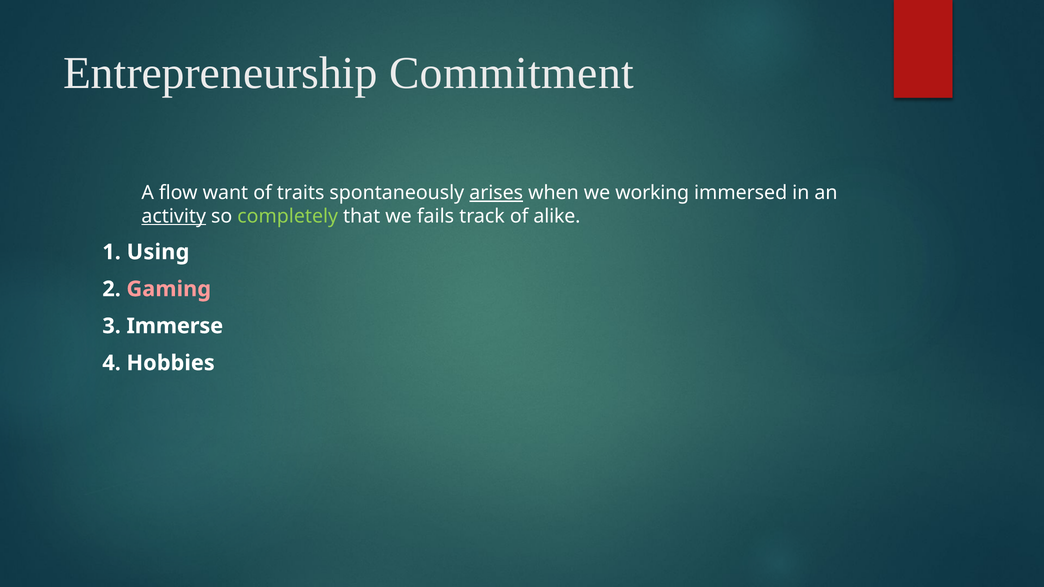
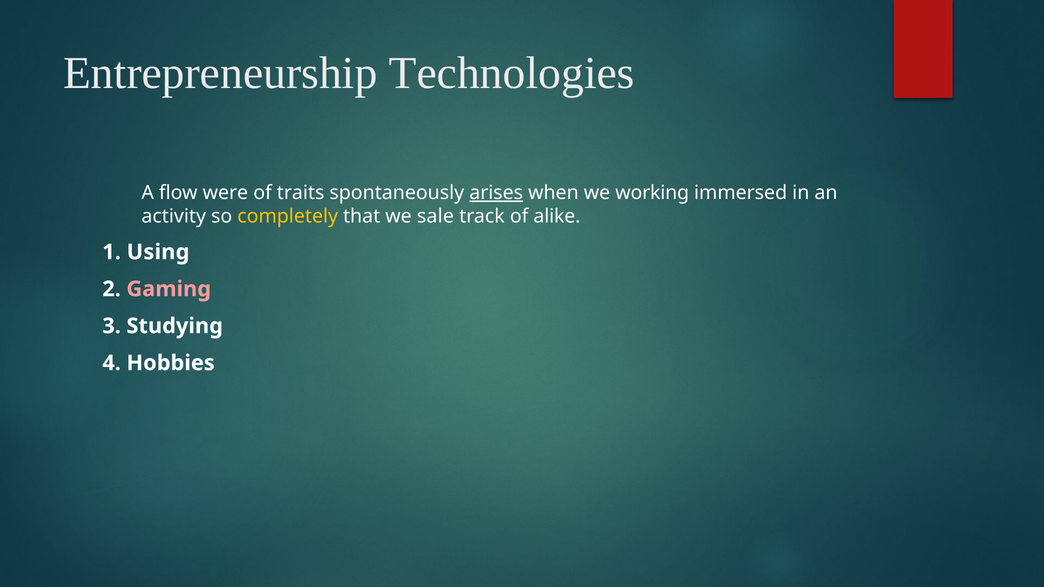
Commitment: Commitment -> Technologies (512, 73)
want: want -> were (225, 193)
activity underline: present -> none (174, 216)
completely colour: light green -> yellow (288, 216)
fails: fails -> sale (435, 216)
Immerse: Immerse -> Studying (175, 326)
